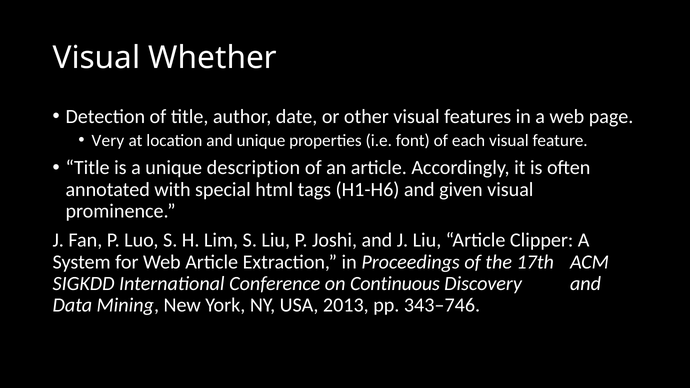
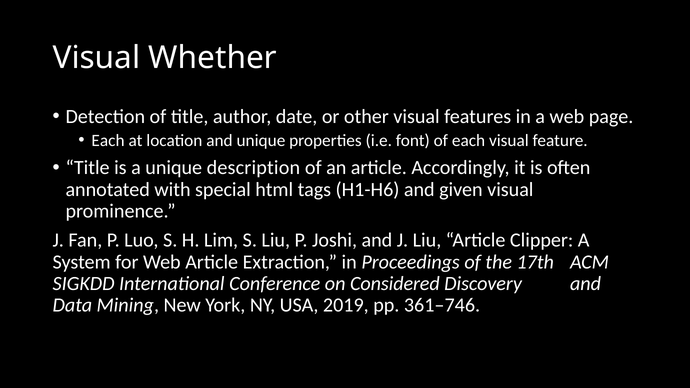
Very: Very -> Each (108, 140)
Continuous: Continuous -> Considered (395, 284)
2013: 2013 -> 2019 (346, 305)
343–746: 343–746 -> 361–746 (442, 305)
